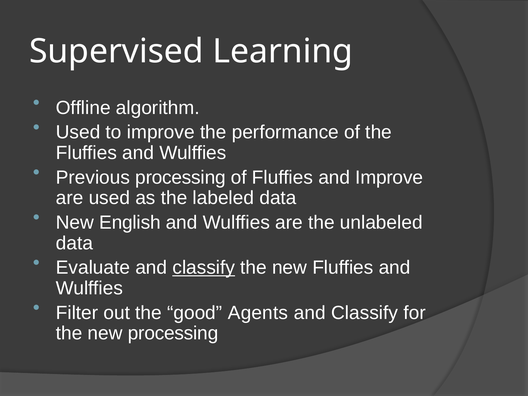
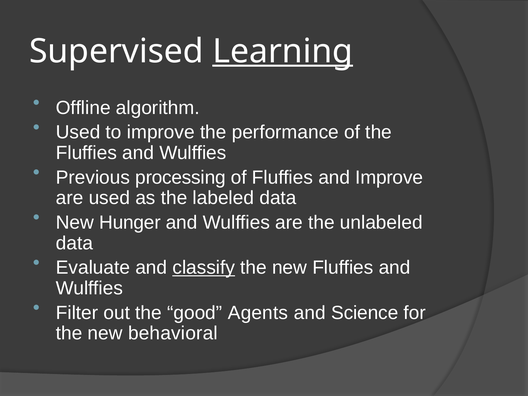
Learning underline: none -> present (283, 51)
English: English -> Hunger (130, 223)
Classify: Classify -> Science (365, 313)
new processing: processing -> behavioral (173, 333)
